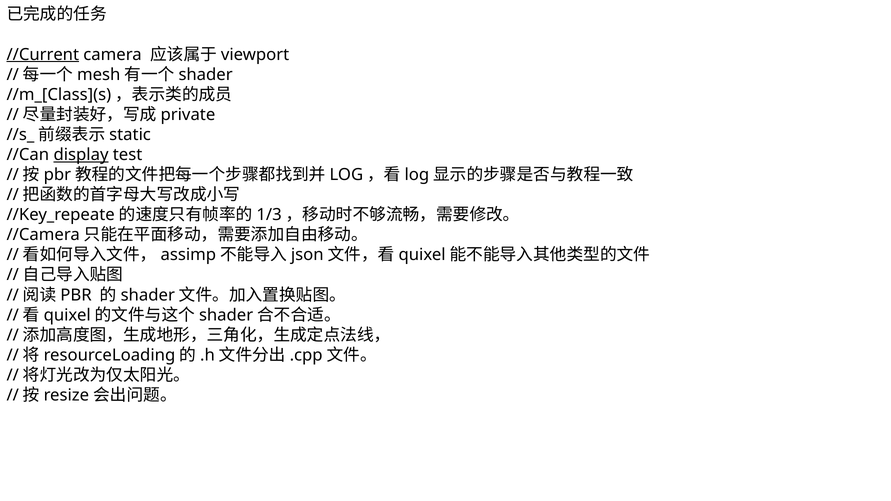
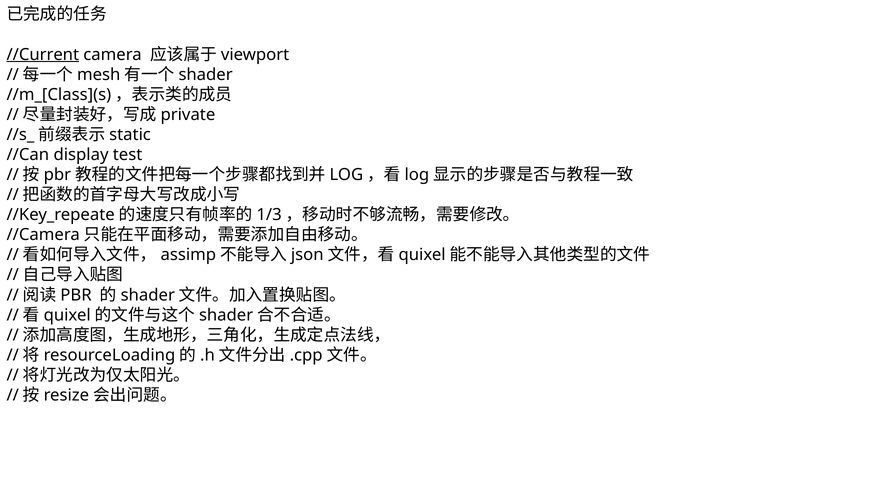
display underline: present -> none (81, 155)
